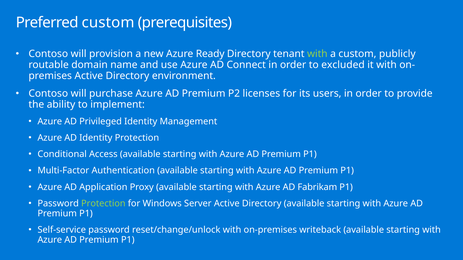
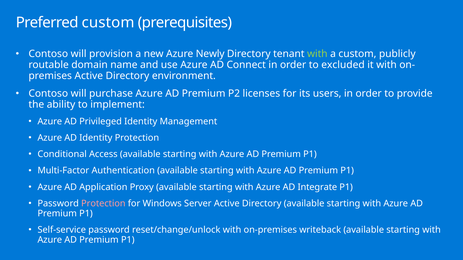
Ready: Ready -> Newly (210, 54)
Fabrikam: Fabrikam -> Integrate (317, 187)
Protection colour: light green -> pink (103, 204)
